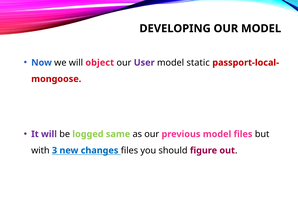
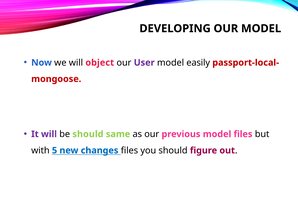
static: static -> easily (198, 63)
be logged: logged -> should (88, 134)
3: 3 -> 5 (55, 151)
